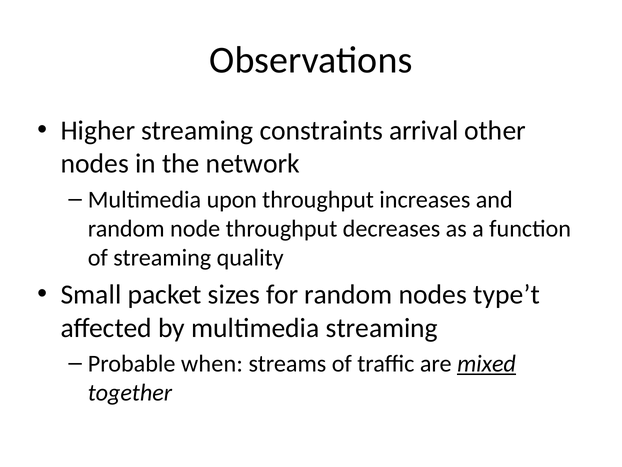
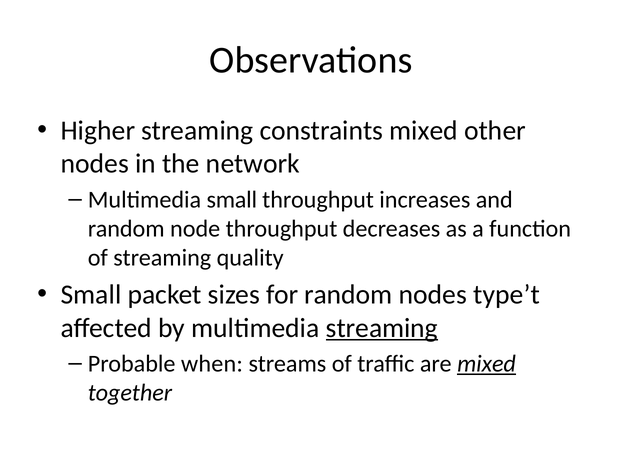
constraints arrival: arrival -> mixed (424, 130)
Multimedia upon: upon -> small (232, 199)
streaming underline: none -> present (382, 328)
